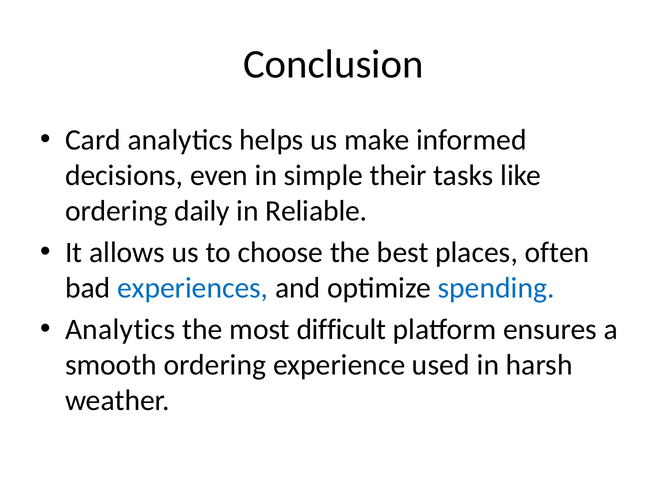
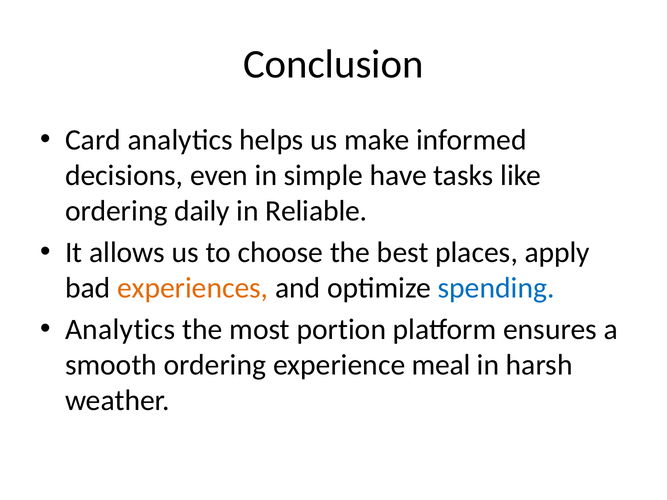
their: their -> have (398, 176)
often: often -> apply (557, 253)
experiences colour: blue -> orange (193, 288)
difficult: difficult -> portion (341, 330)
used: used -> meal (441, 365)
